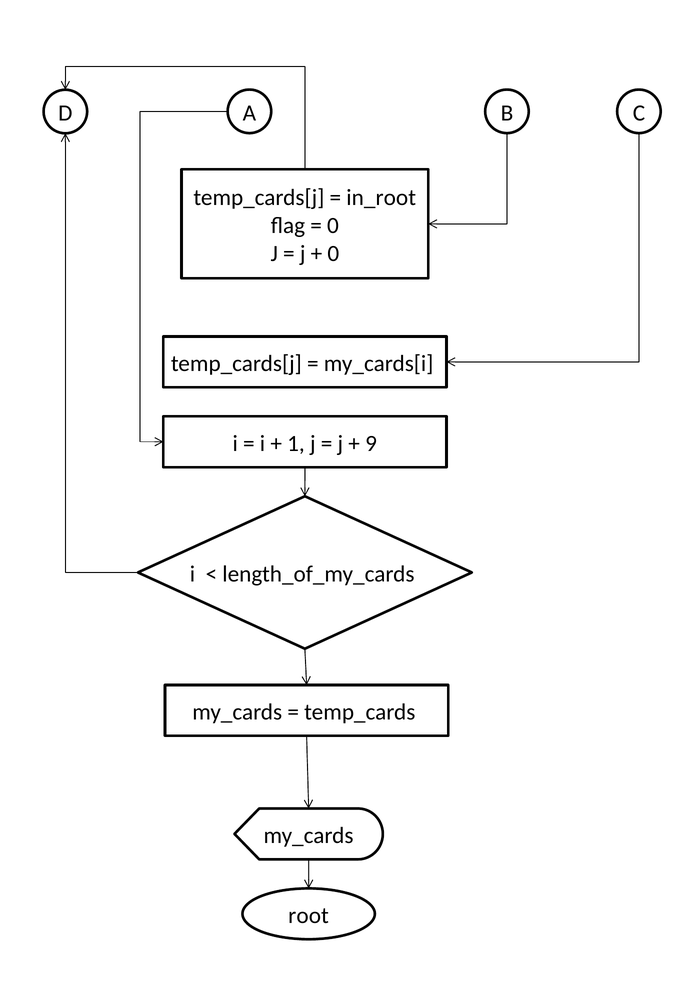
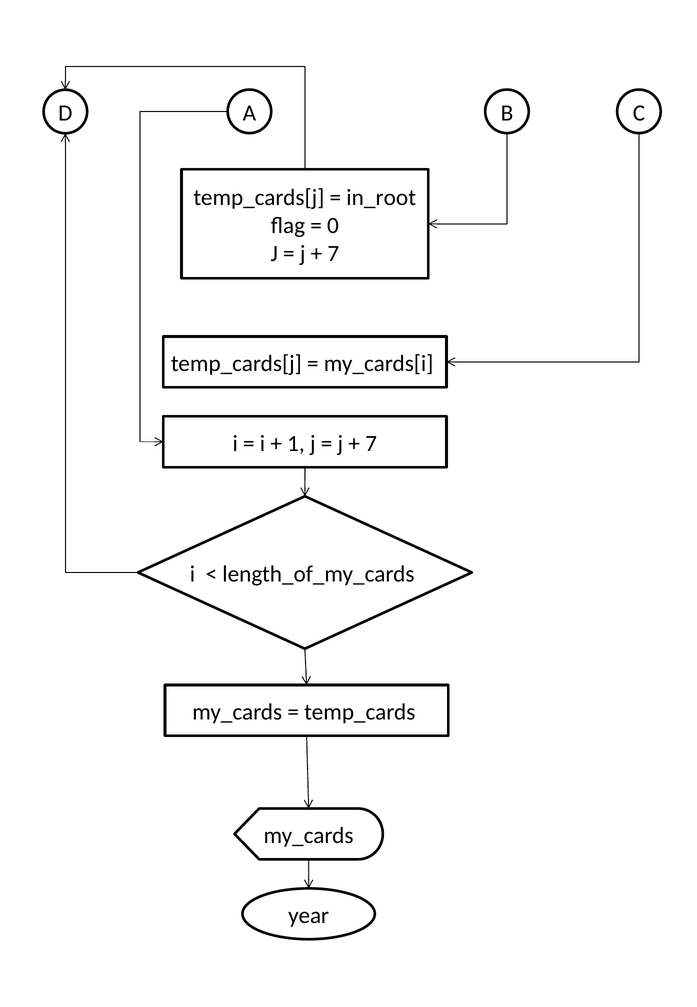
0: 0 -> 7 (333, 253)
9: 9 -> 7 (371, 443)
root: root -> year (309, 915)
